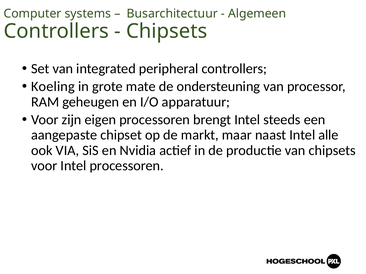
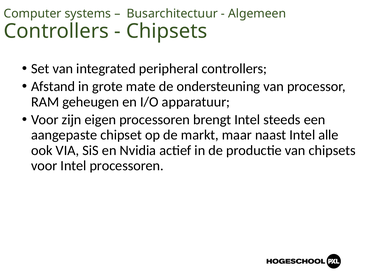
Koeling: Koeling -> Afstand (53, 87)
